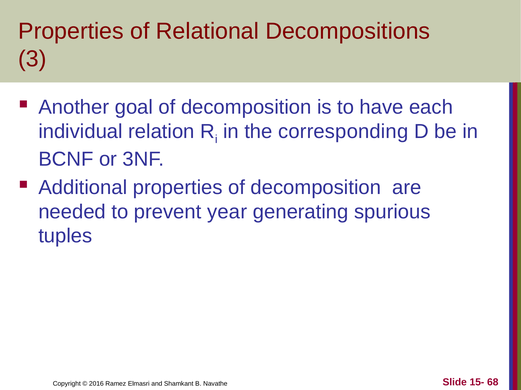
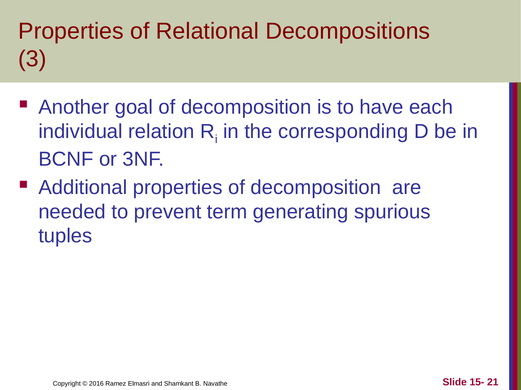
year: year -> term (227, 212)
68: 68 -> 21 (493, 383)
